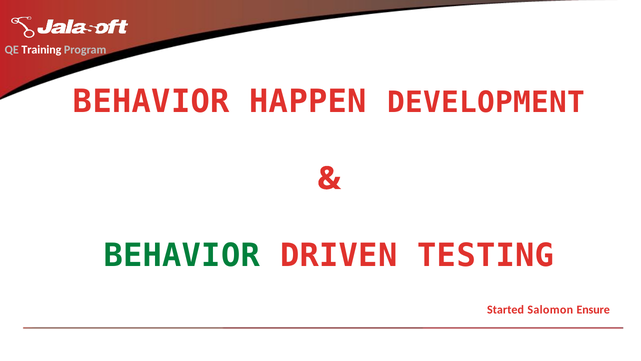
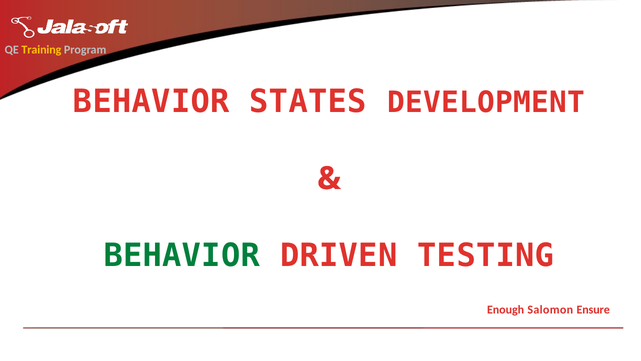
Training colour: white -> yellow (41, 50)
HAPPEN: HAPPEN -> STATES (308, 101)
Started: Started -> Enough (506, 309)
